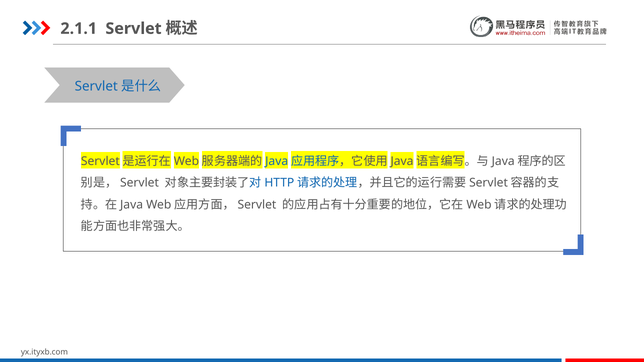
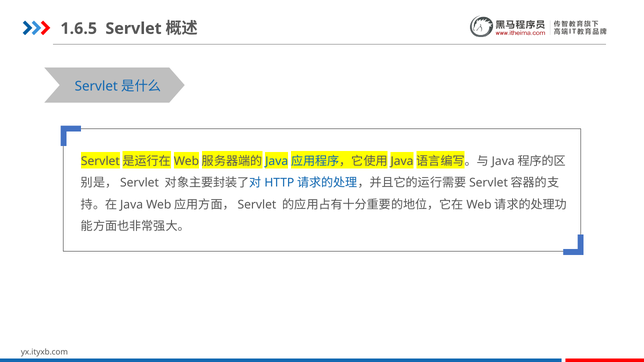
2.1.1: 2.1.1 -> 1.6.5 (79, 29)
